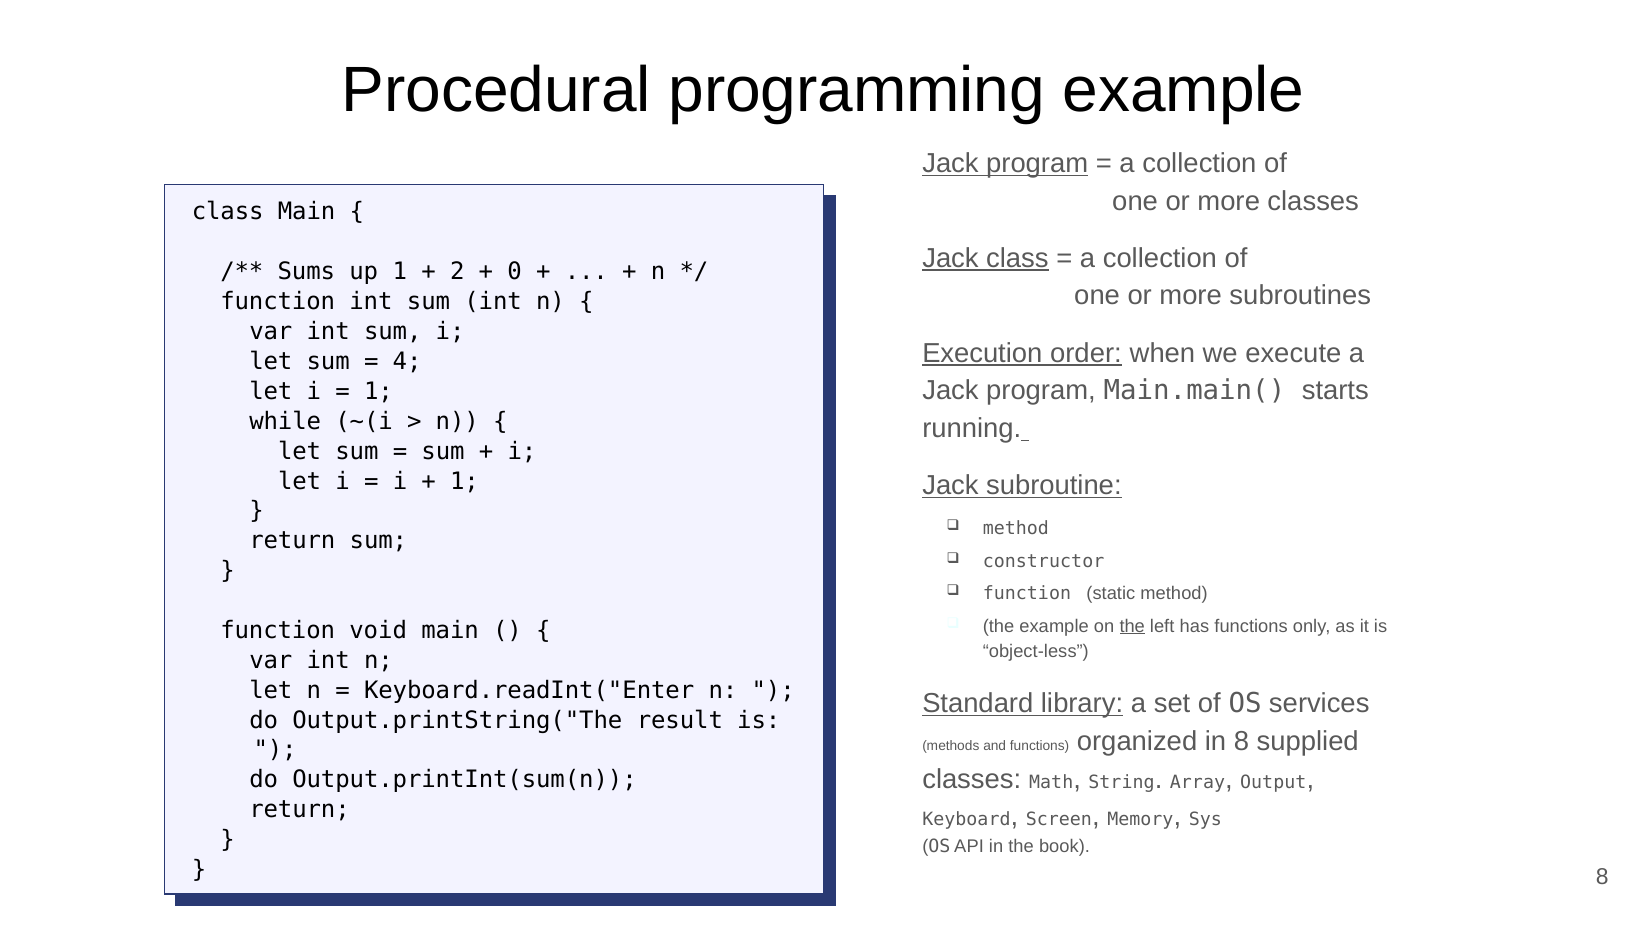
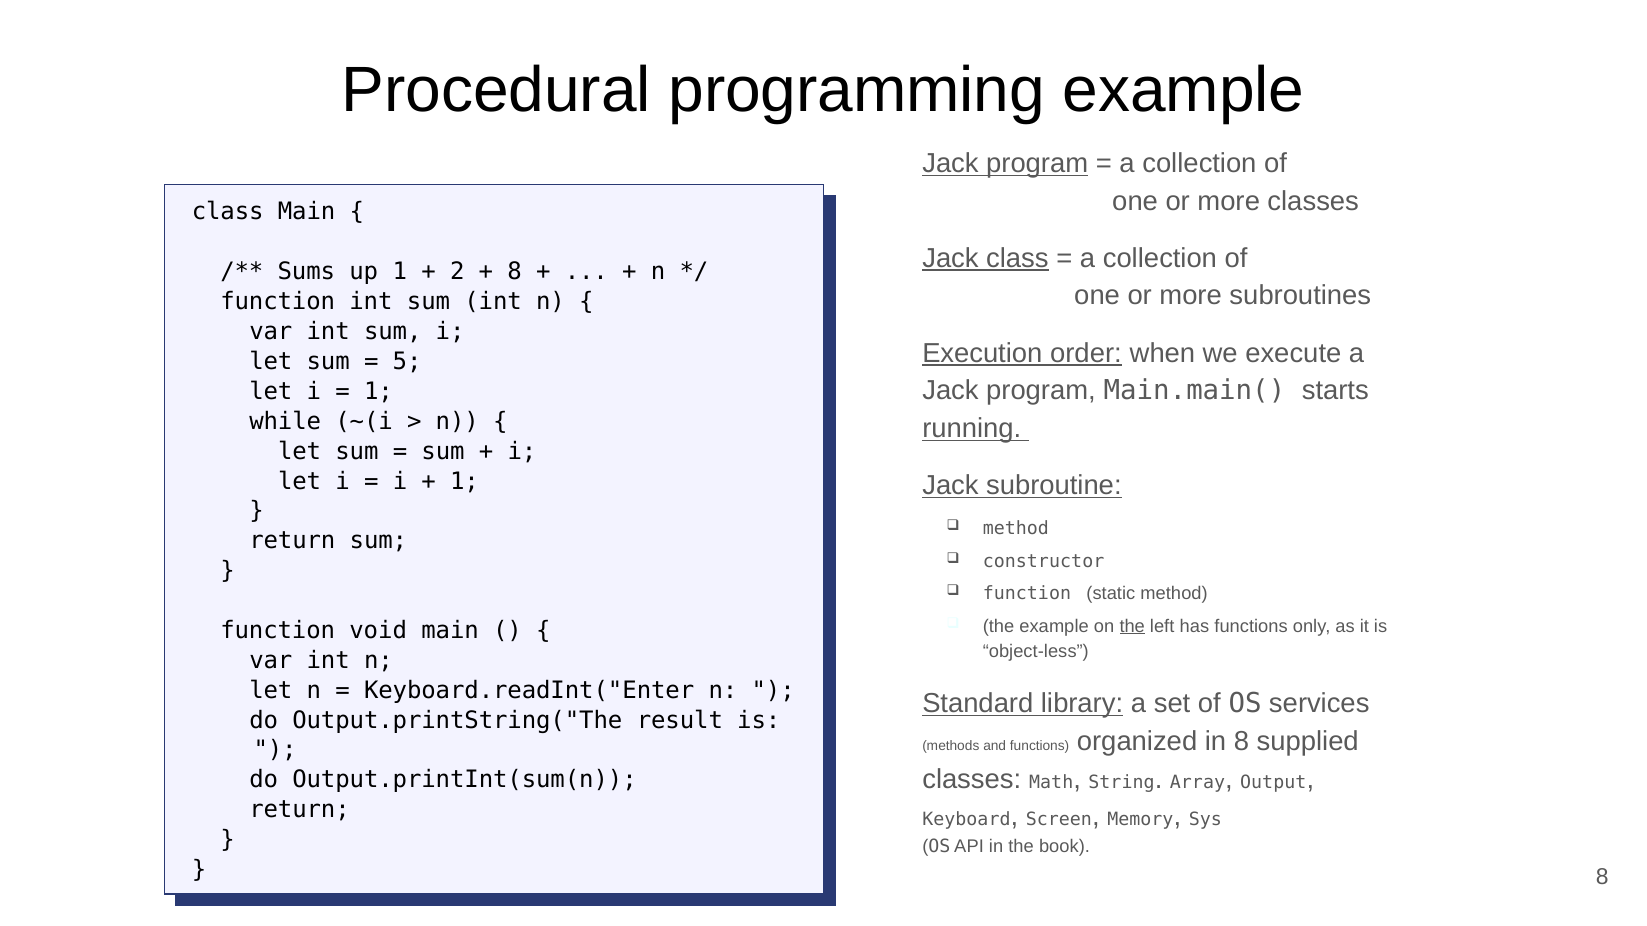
0: 0 -> 8 (515, 272)
4: 4 -> 5 (407, 362)
running underline: none -> present (972, 429)
